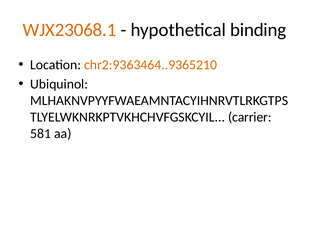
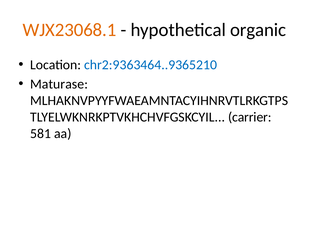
binding: binding -> organic (258, 30)
chr2:9363464..9365210 colour: orange -> blue (151, 65)
Ubiquinol: Ubiquinol -> Maturase (59, 84)
